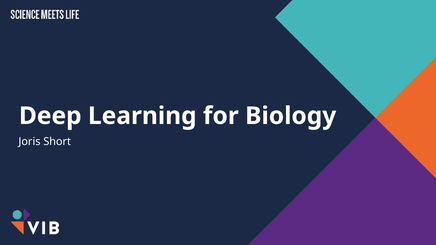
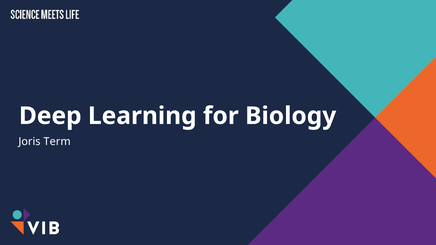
Short: Short -> Term (57, 142)
